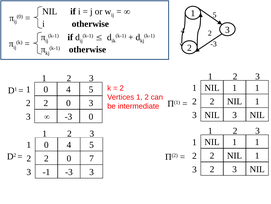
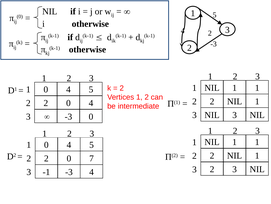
0 3: 3 -> 4 (91, 103)
-3 3: 3 -> 4 (92, 171)
